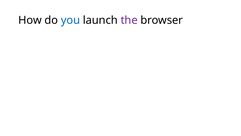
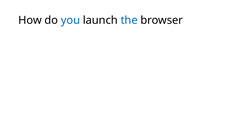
the colour: purple -> blue (129, 20)
